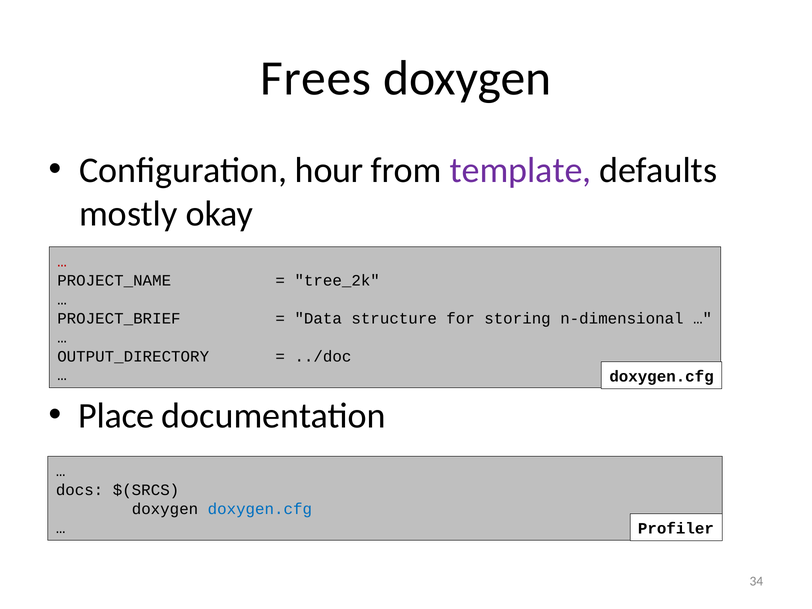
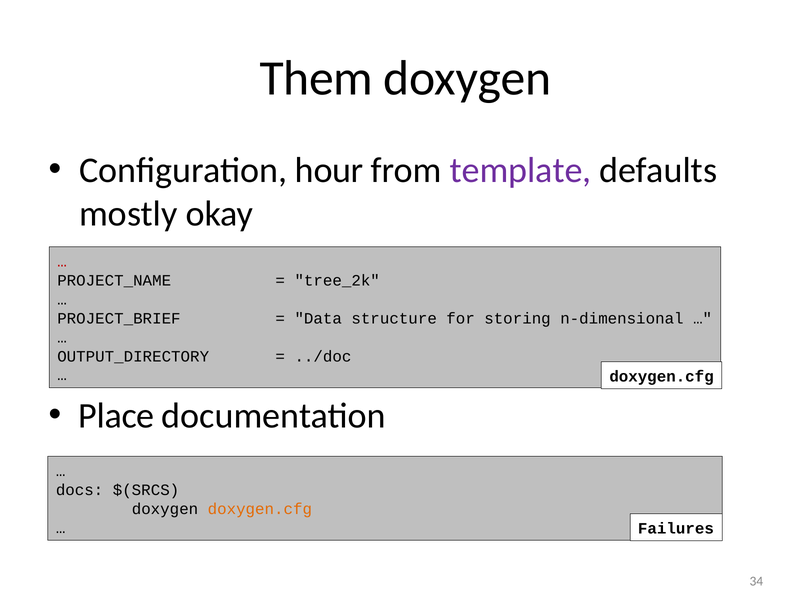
Frees: Frees -> Them (316, 79)
doxygen.cfg colour: blue -> orange (260, 509)
Profiler: Profiler -> Failures (676, 528)
